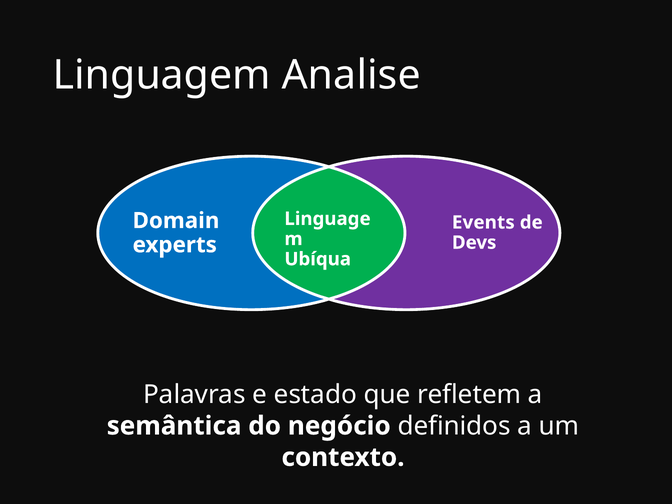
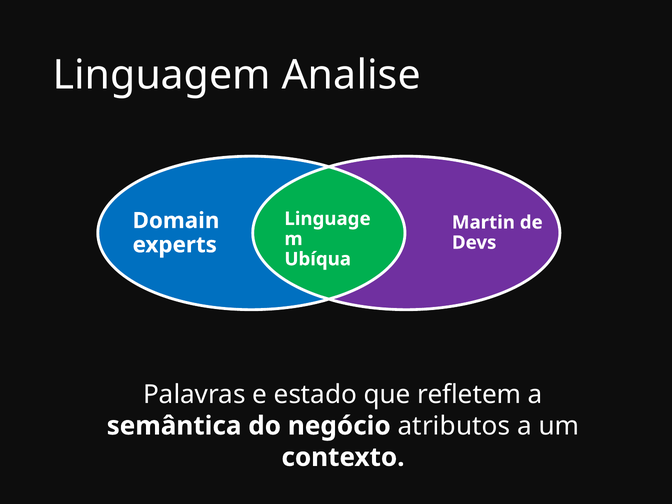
Events: Events -> Martin (483, 222)
definidos: definidos -> atributos (454, 426)
